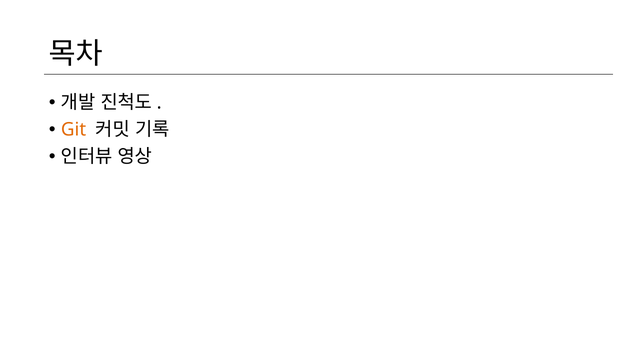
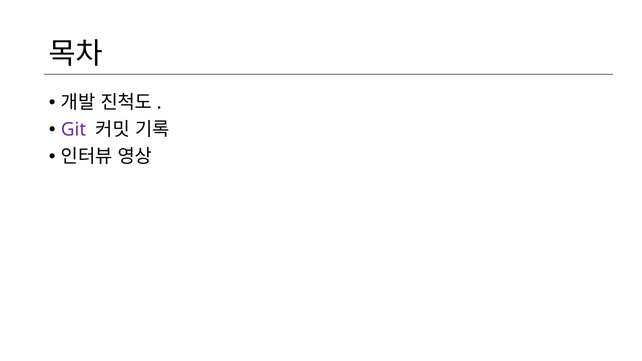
Git colour: orange -> purple (74, 130)
